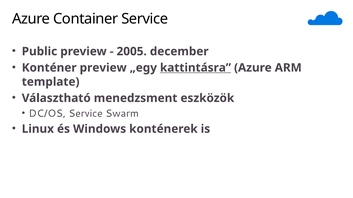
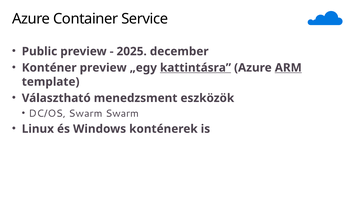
2005: 2005 -> 2025 (132, 52)
ARM underline: none -> present (288, 68)
DC/OS Service: Service -> Swarm (86, 114)
